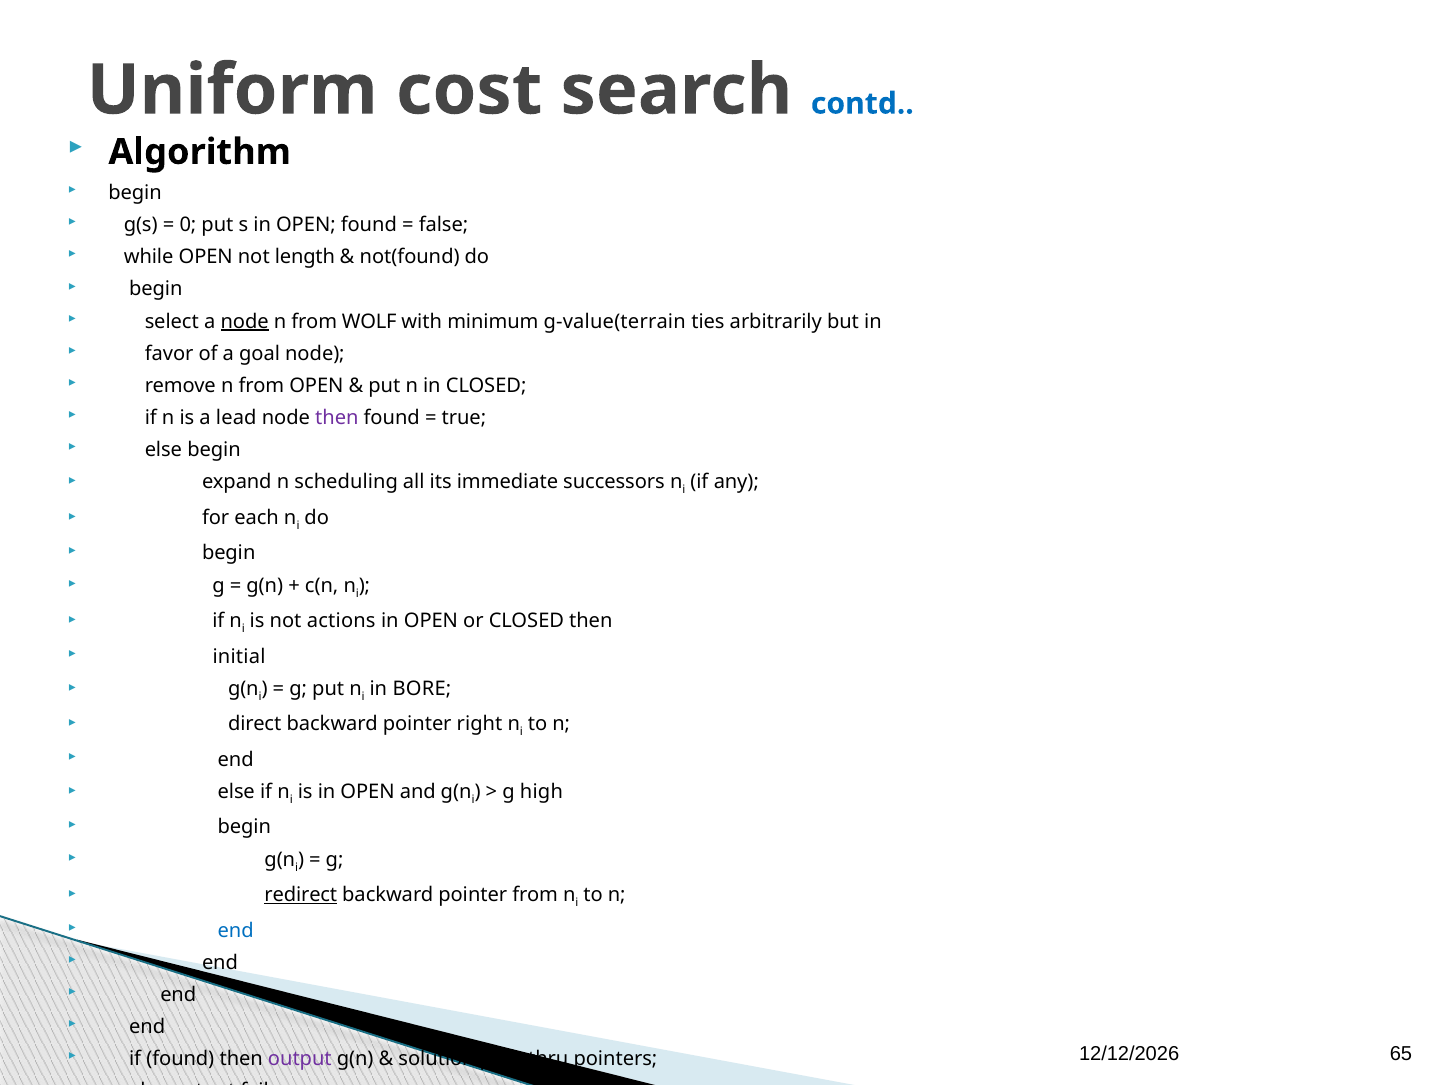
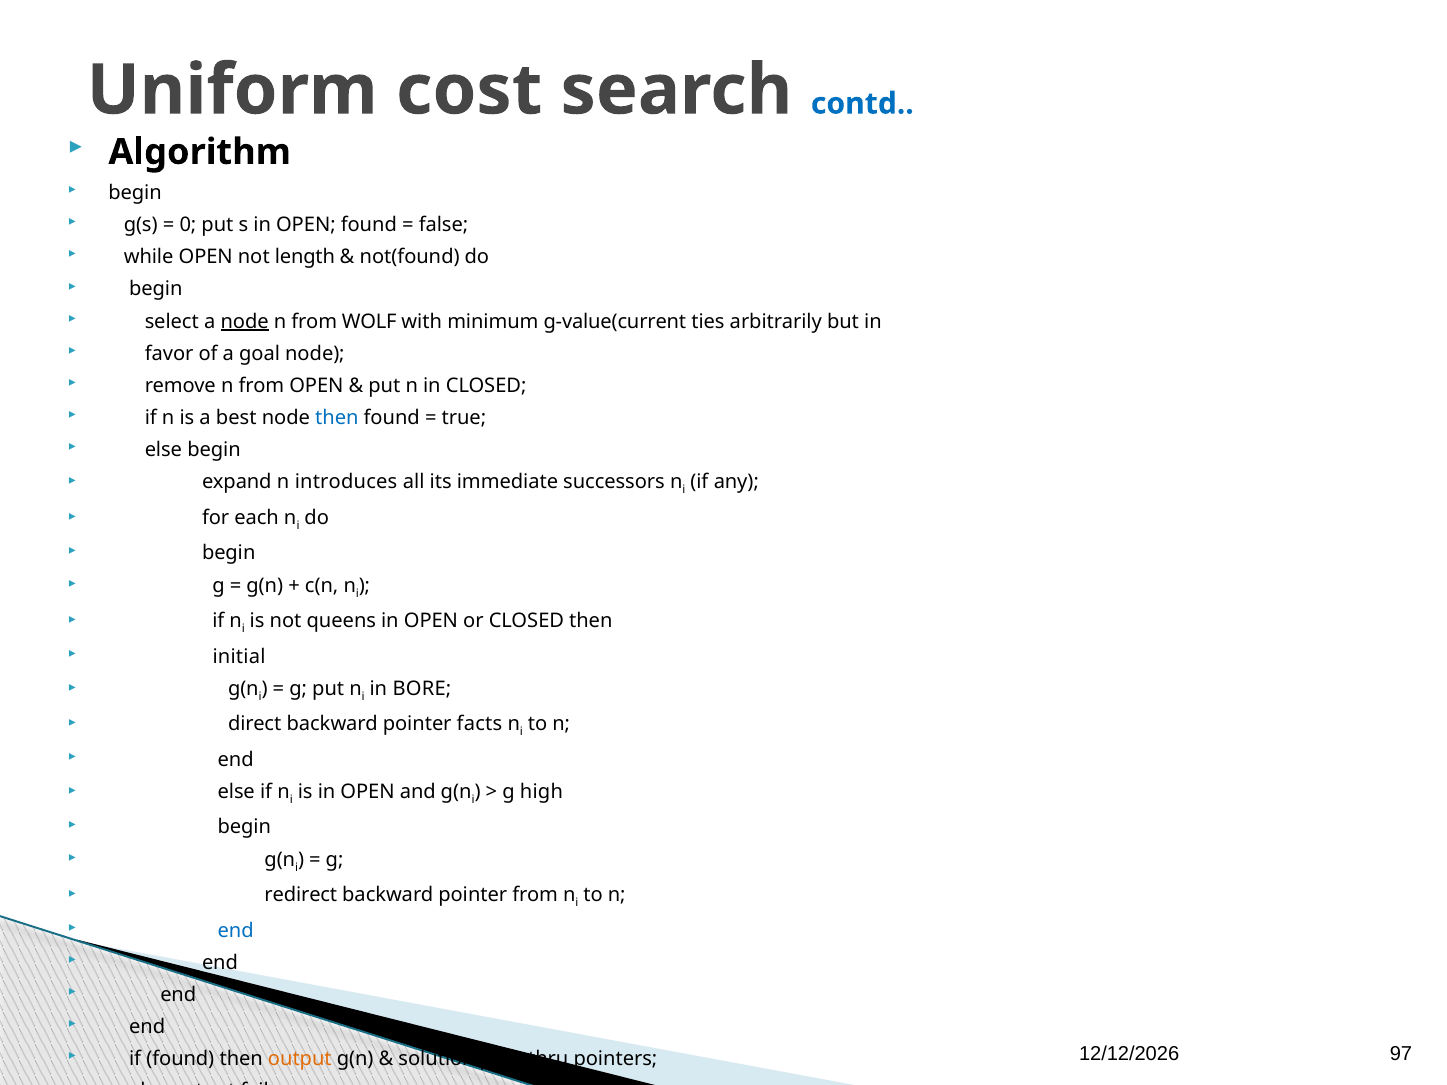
g-value(terrain: g-value(terrain -> g-value(current (615, 322)
lead: lead -> best (236, 418)
then colour: purple -> blue (337, 418)
scheduling: scheduling -> introduces (346, 482)
actions: actions -> queens (341, 621)
right: right -> facts (479, 724)
redirect underline: present -> none (301, 895)
65: 65 -> 97 (1401, 1054)
output colour: purple -> orange (300, 1059)
